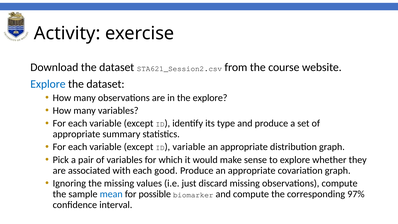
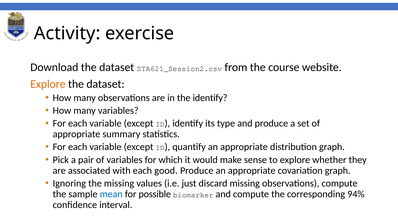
Explore colour: blue -> orange (48, 84)
the explore: explore -> identify (210, 98)
variable: variable -> quantify (189, 147)
97%: 97% -> 94% (356, 194)
